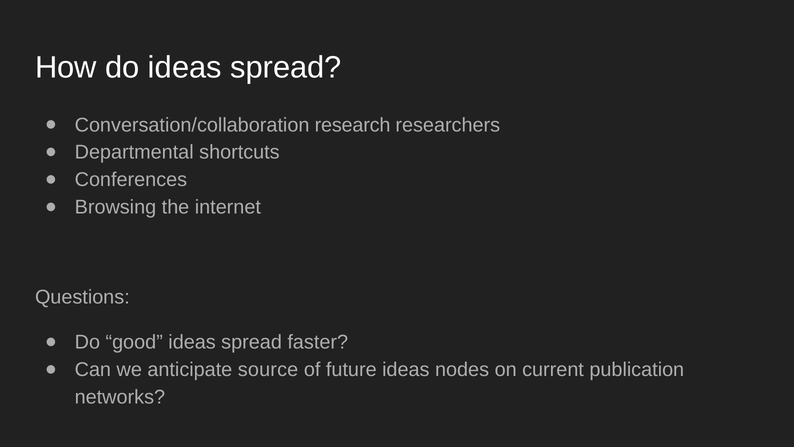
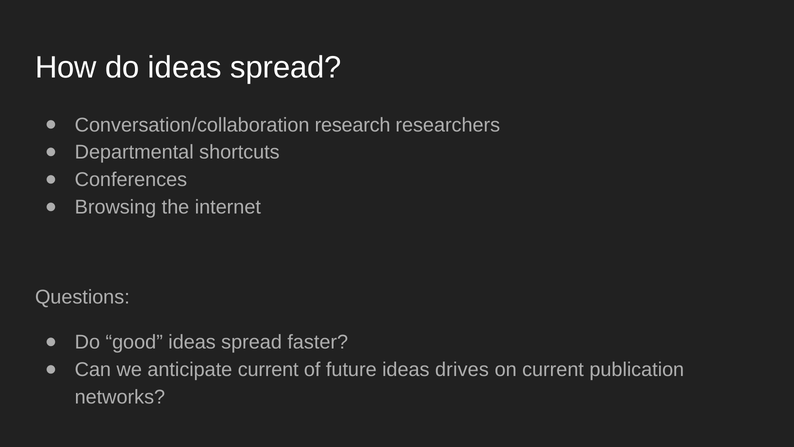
anticipate source: source -> current (268, 369)
nodes: nodes -> drives (462, 369)
